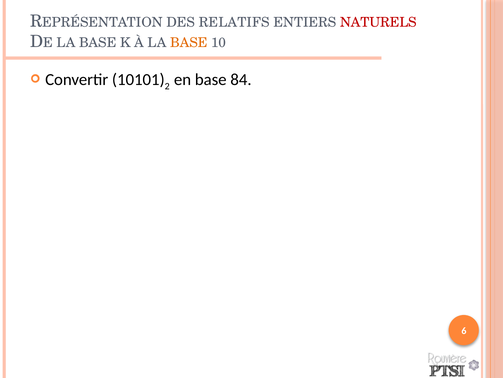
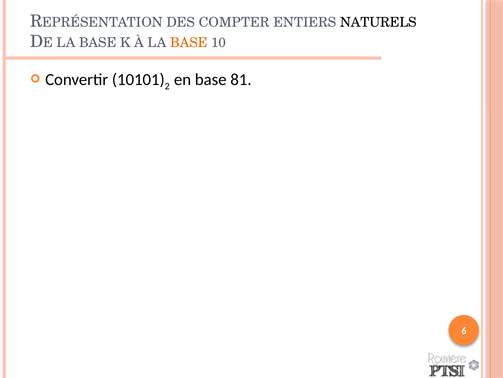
RELATIFS: RELATIFS -> COMPTER (234, 22)
NATURELS colour: red -> black (378, 22)
84: 84 -> 81 (241, 80)
